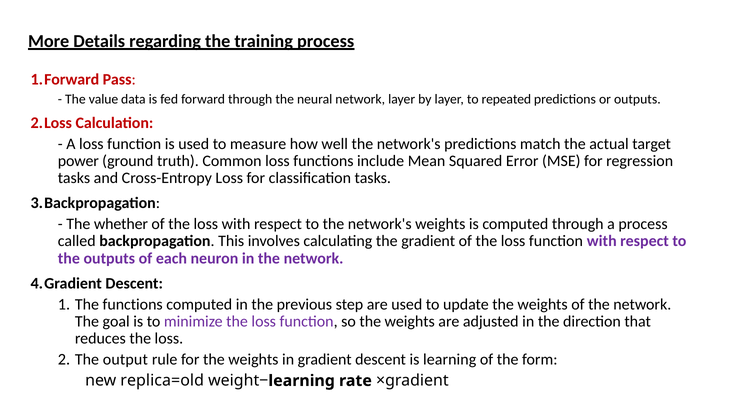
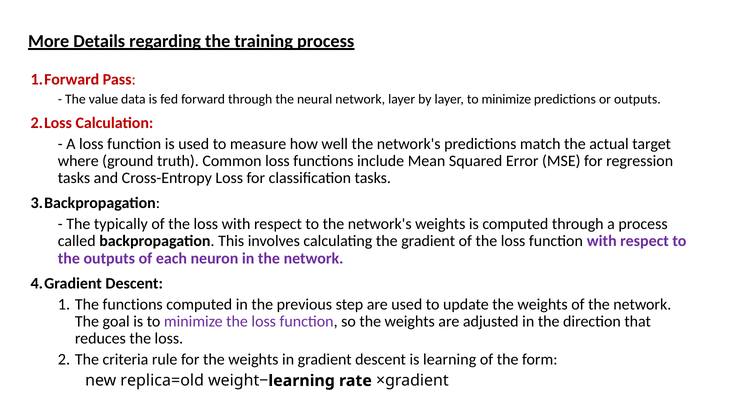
layer to repeated: repeated -> minimize (506, 99)
power: power -> where (78, 161)
whether: whether -> typically (121, 224)
output: output -> criteria (125, 360)
